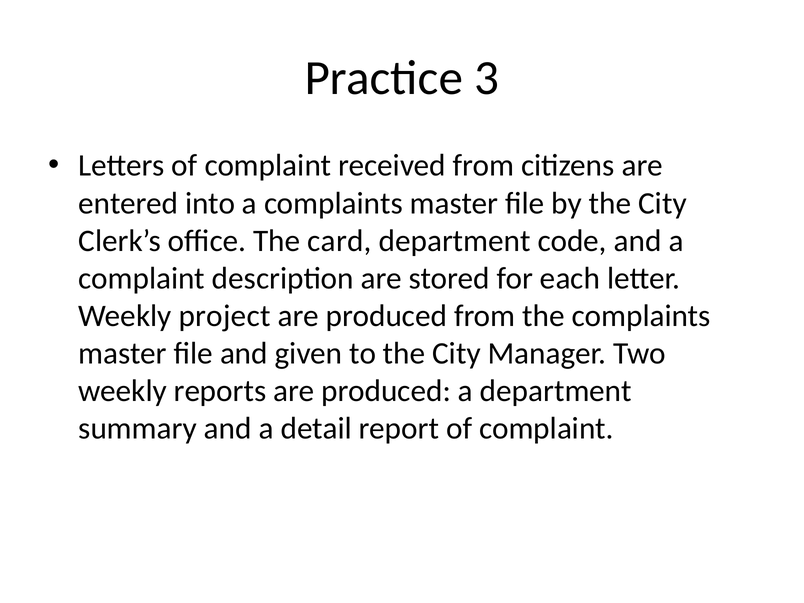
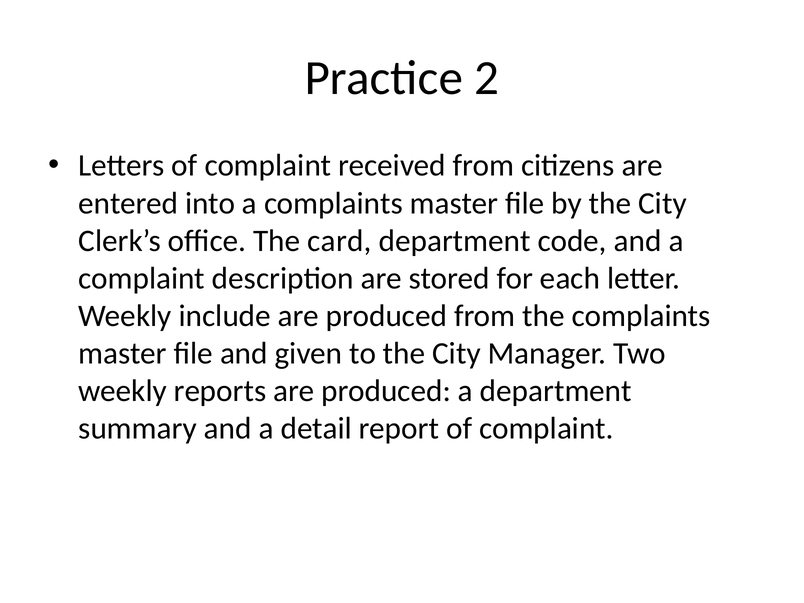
3: 3 -> 2 (487, 78)
project: project -> include (225, 316)
